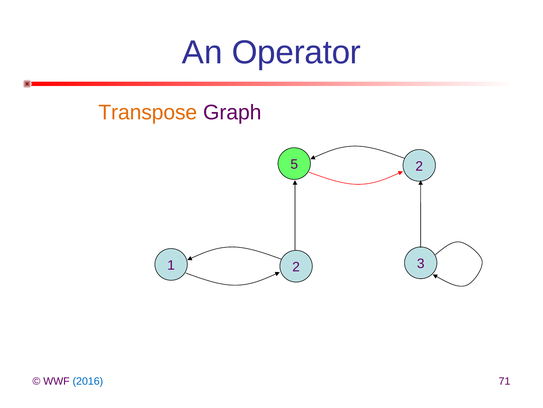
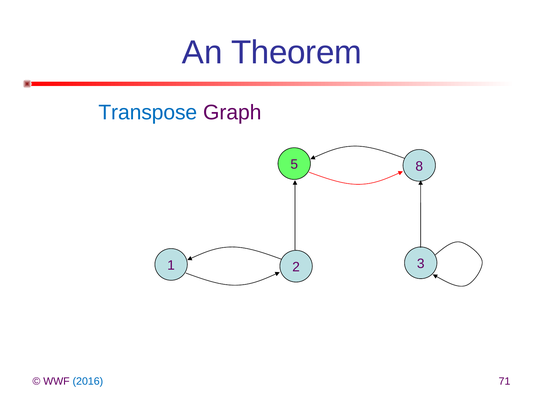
Operator: Operator -> Theorem (296, 53)
Transpose colour: orange -> blue (148, 112)
5 2: 2 -> 8 (419, 166)
